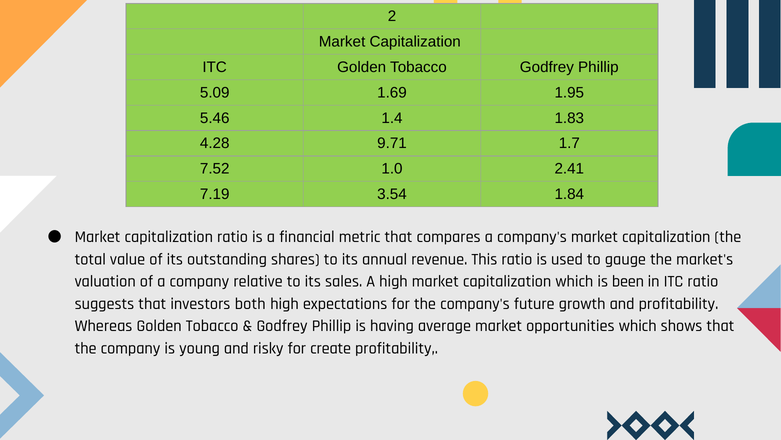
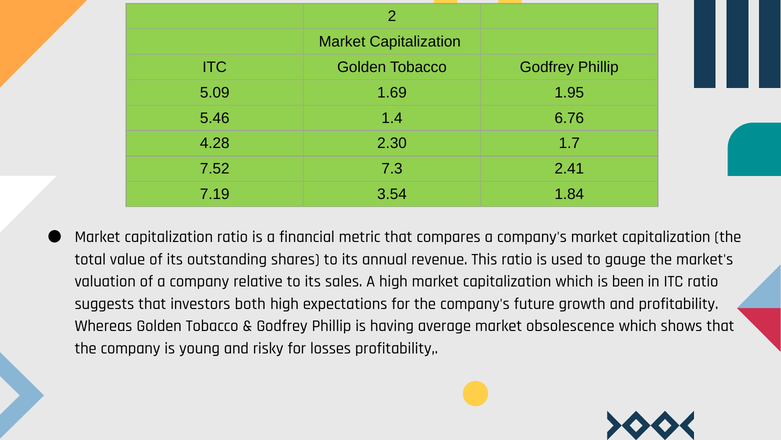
1.83: 1.83 -> 6.76 (569, 118)
9.71: 9.71 -> 2.30 (392, 143)
1.0: 1.0 -> 7.3 (392, 169)
opportunities: opportunities -> obsolescence (570, 326)
create: create -> losses (331, 348)
